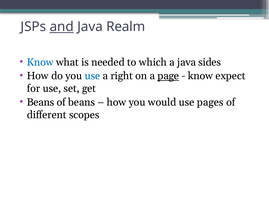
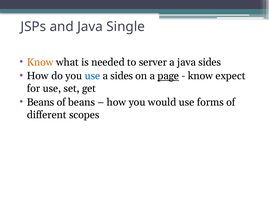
and underline: present -> none (62, 27)
Realm: Realm -> Single (126, 27)
Know colour: blue -> orange (40, 62)
which: which -> server (153, 62)
a right: right -> sides (122, 76)
pages: pages -> forms (210, 102)
